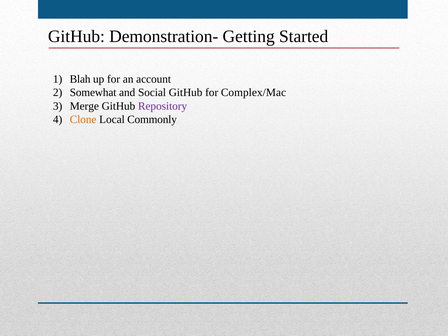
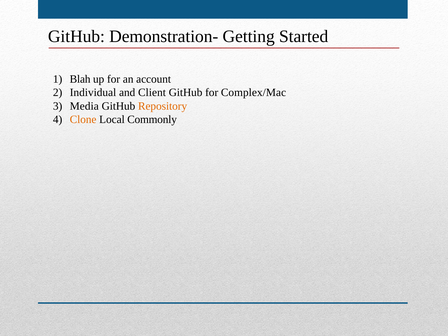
Somewhat: Somewhat -> Individual (93, 93)
Social: Social -> Client (152, 93)
Merge: Merge -> Media (84, 106)
Repository colour: purple -> orange (163, 106)
